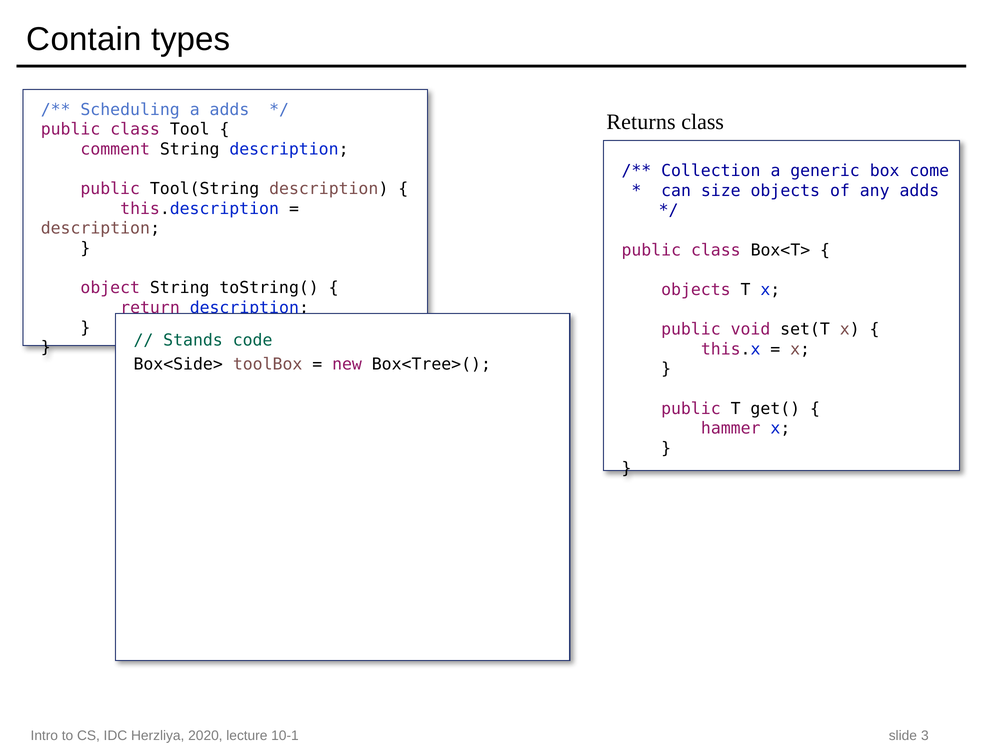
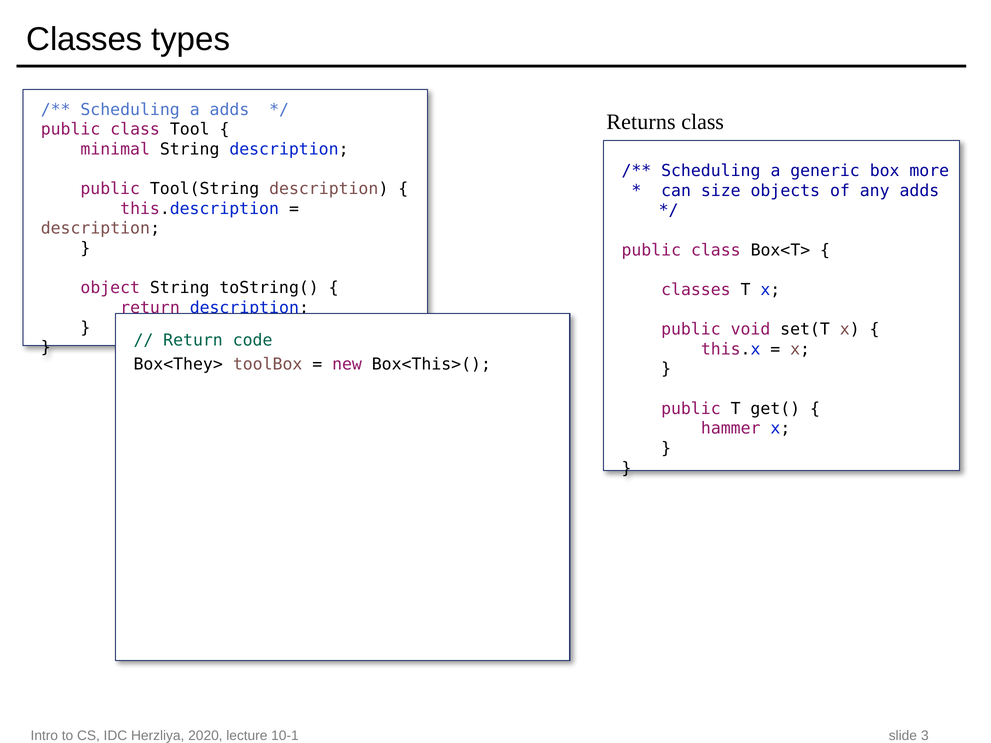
Contain: Contain -> Classes (84, 39)
comment: comment -> minimal (115, 149)
Collection: Collection -> Scheduling (711, 171)
come: come -> more (929, 171)
objects: objects -> classes (696, 290)
Stands: Stands -> Return (193, 340)
Box<Side>: Box<Side> -> Box<They> (178, 364)
Box<Tree>(: Box<Tree>( -> Box<This>( (431, 364)
